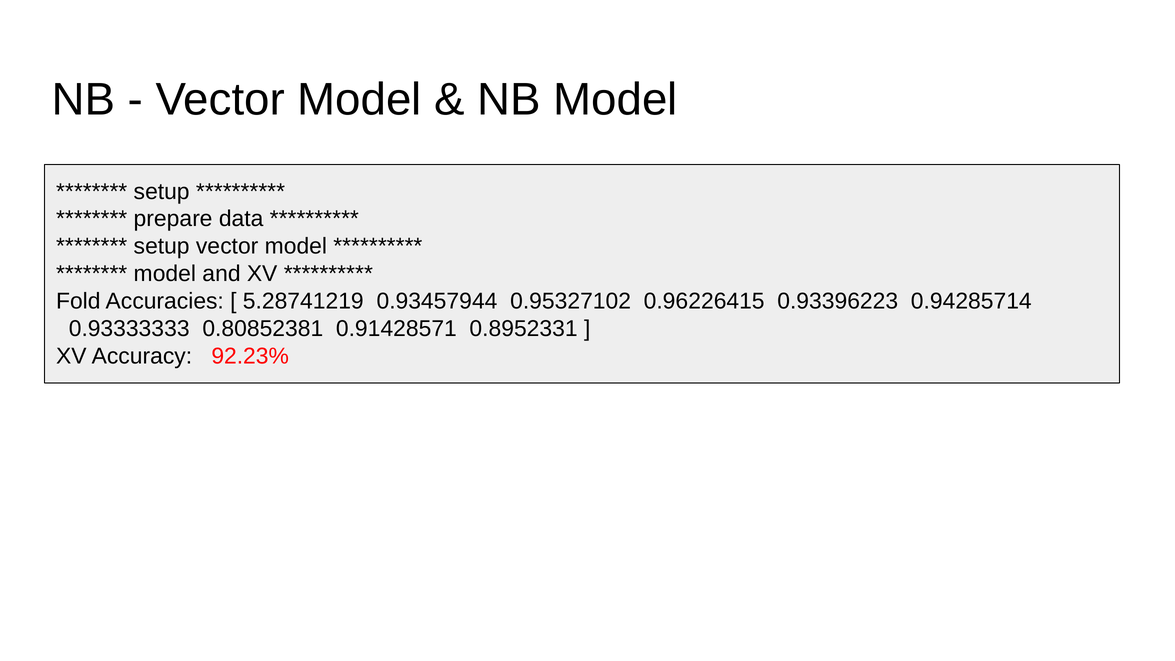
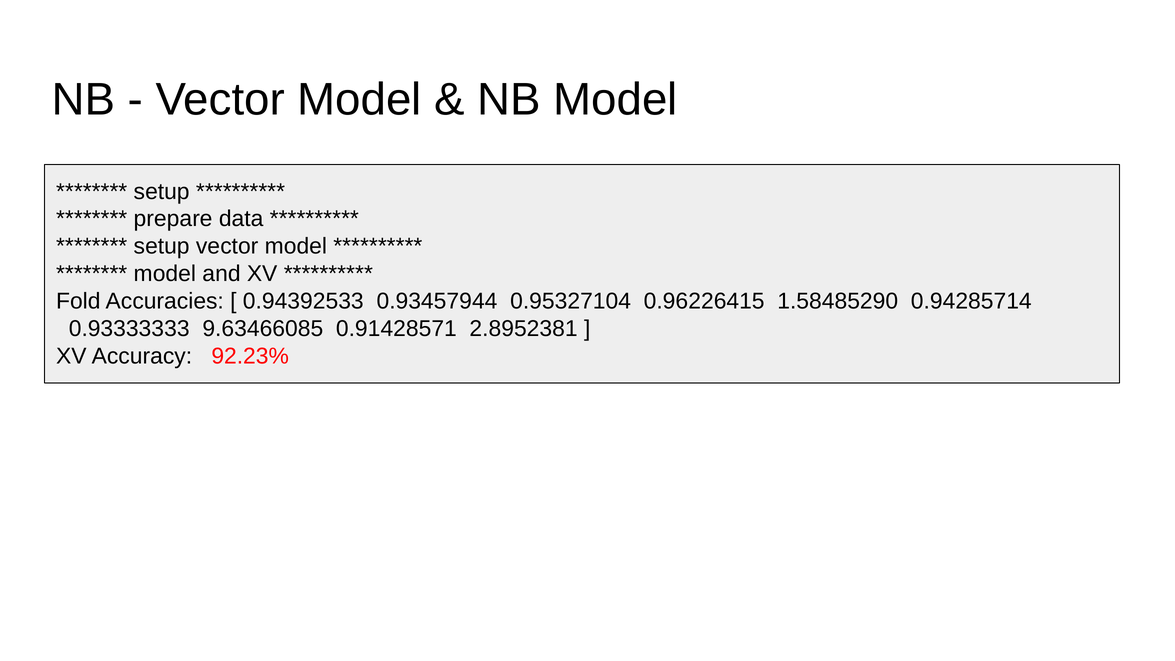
5.28741219: 5.28741219 -> 0.94392533 (303, 301)
0.95327102: 0.95327102 -> 0.95327104 (571, 301)
0.93396223: 0.93396223 -> 1.58485290 (838, 301)
0.80852381: 0.80852381 -> 9.63466085 (263, 329)
0.8952331: 0.8952331 -> 2.8952381 (524, 329)
